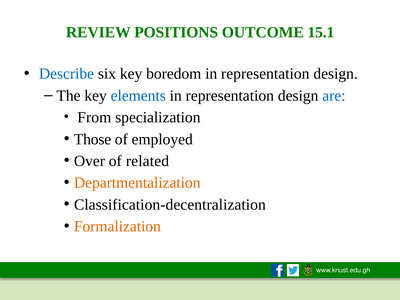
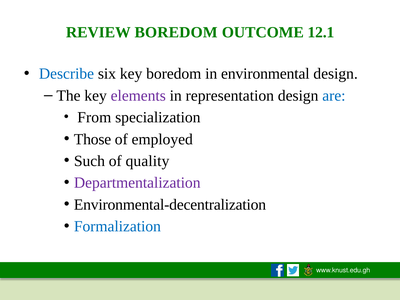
REVIEW POSITIONS: POSITIONS -> BOREDOM (176, 32)
15.1: 15.1 -> 12.1 (321, 32)
representation: representation -> environmental (265, 74)
elements colour: blue -> purple (138, 96)
Over: Over -> Such (89, 161)
related: related -> quality (148, 161)
Departmentalization colour: orange -> purple (137, 183)
Classification-decentralization: Classification-decentralization -> Environmental-decentralization (170, 205)
Formalization colour: orange -> blue (117, 226)
